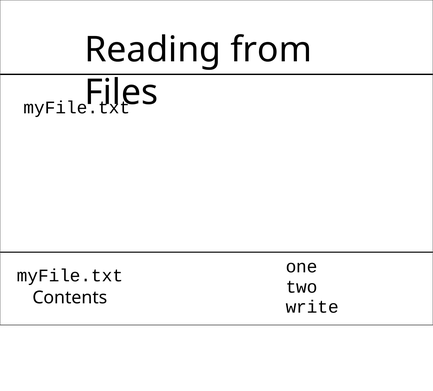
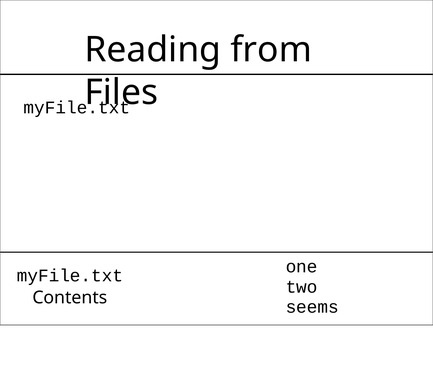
write: write -> seems (312, 307)
